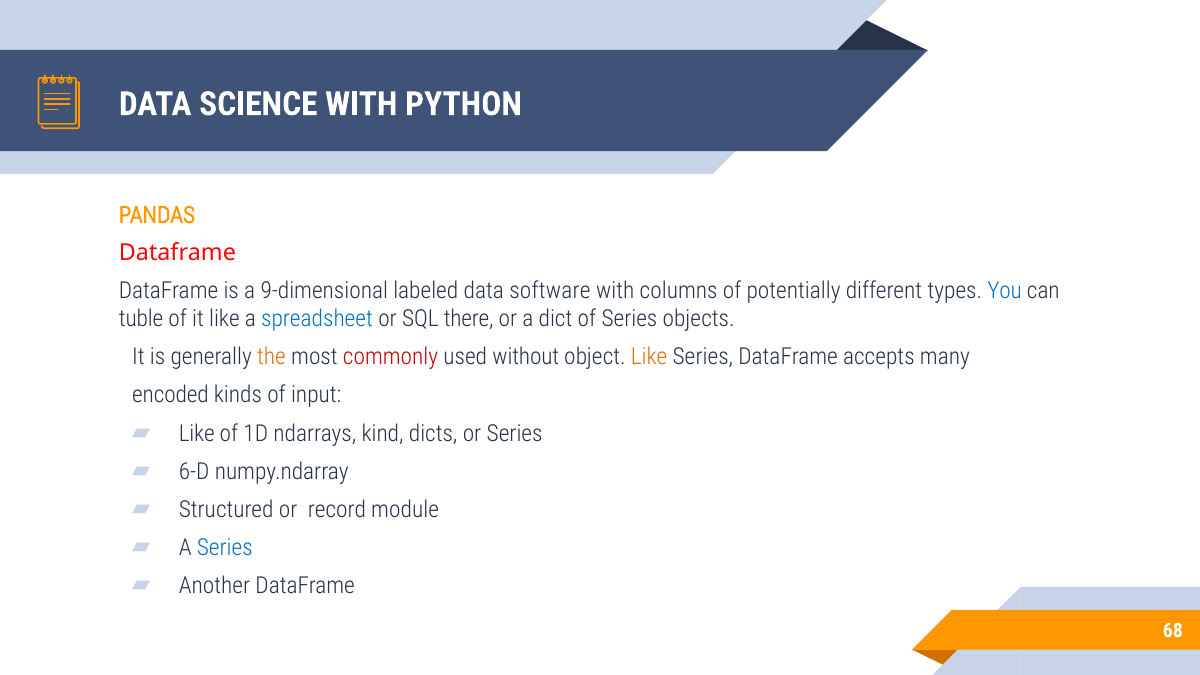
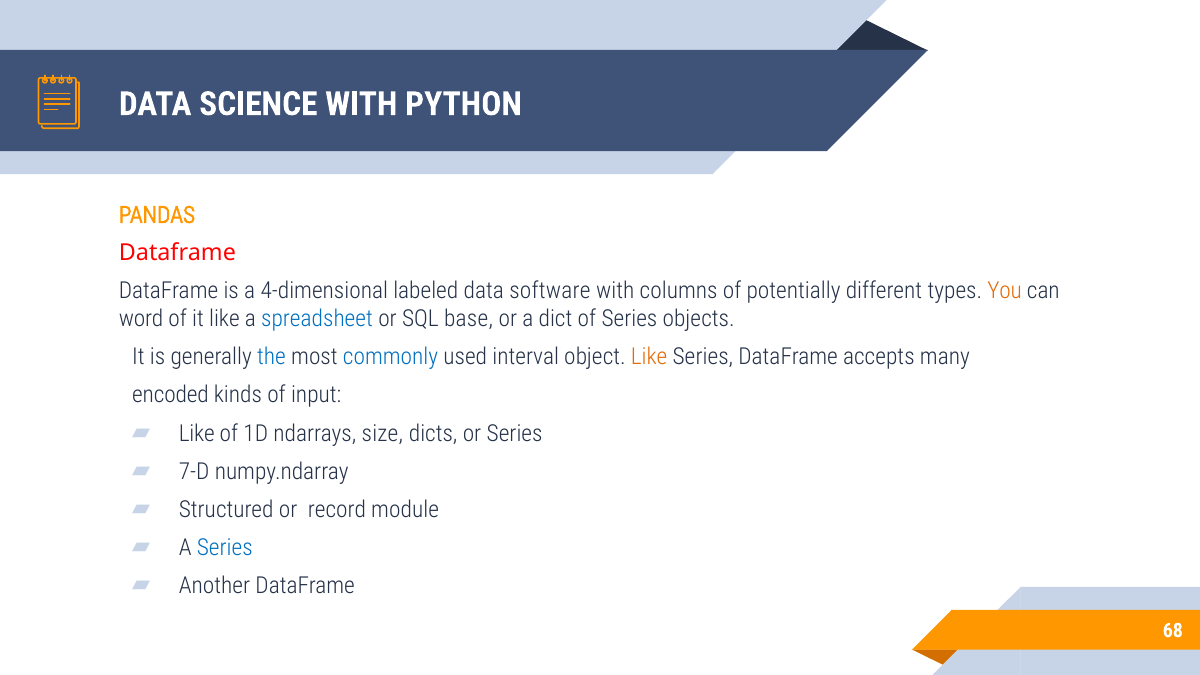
9-dimensional: 9-dimensional -> 4-dimensional (324, 291)
You colour: blue -> orange (1005, 291)
tuble: tuble -> word (141, 319)
there: there -> base (469, 319)
the colour: orange -> blue (271, 357)
commonly colour: red -> blue (391, 357)
without: without -> interval (526, 357)
kind: kind -> size (382, 433)
6-D: 6-D -> 7-D (194, 471)
